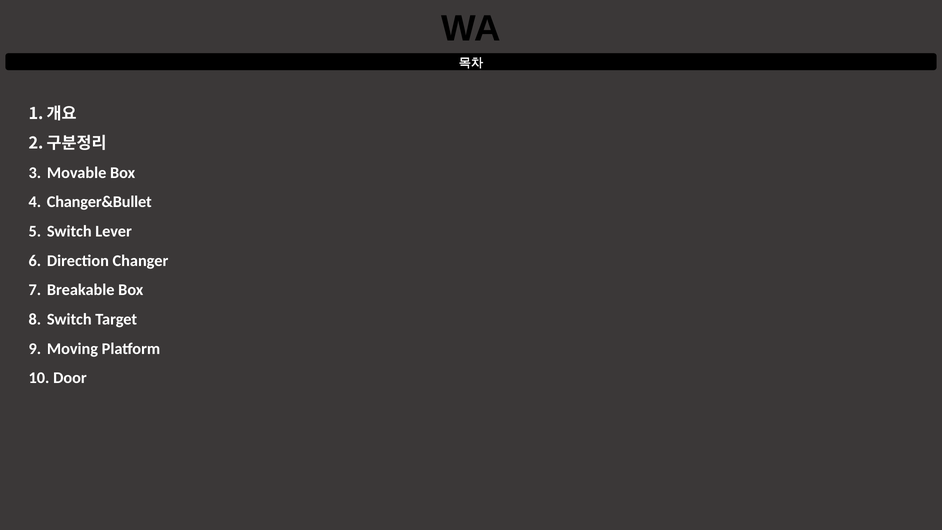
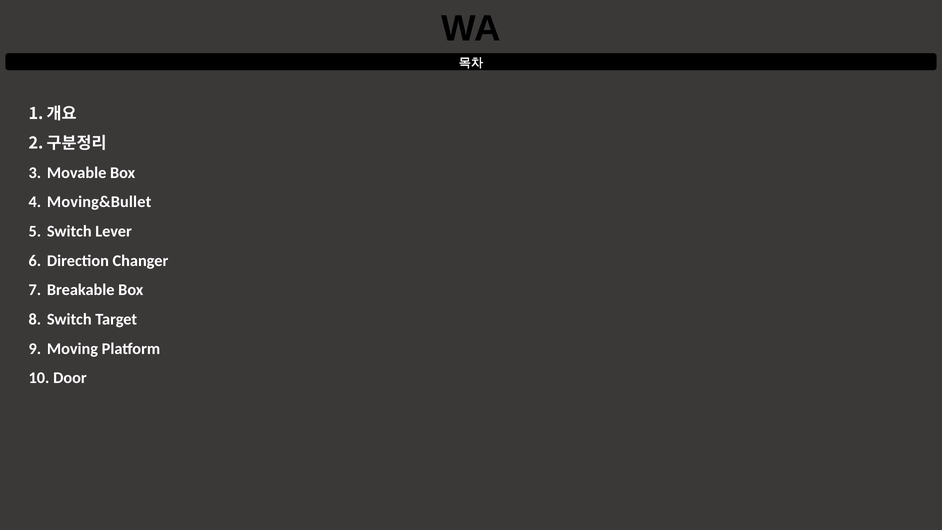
Changer&Bullet: Changer&Bullet -> Moving&Bullet (99, 202)
